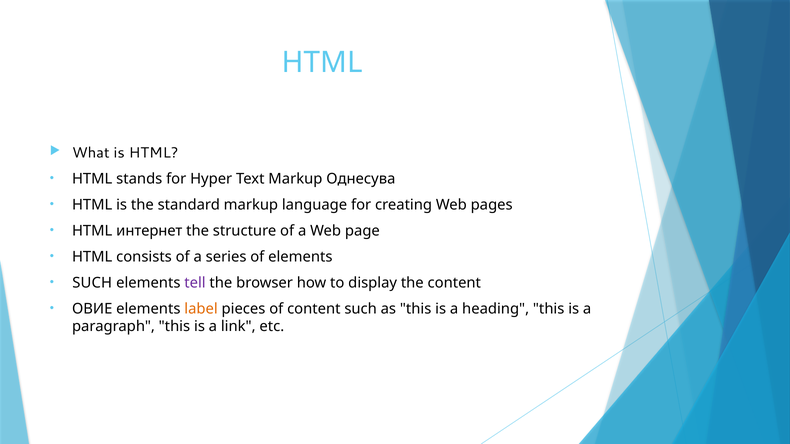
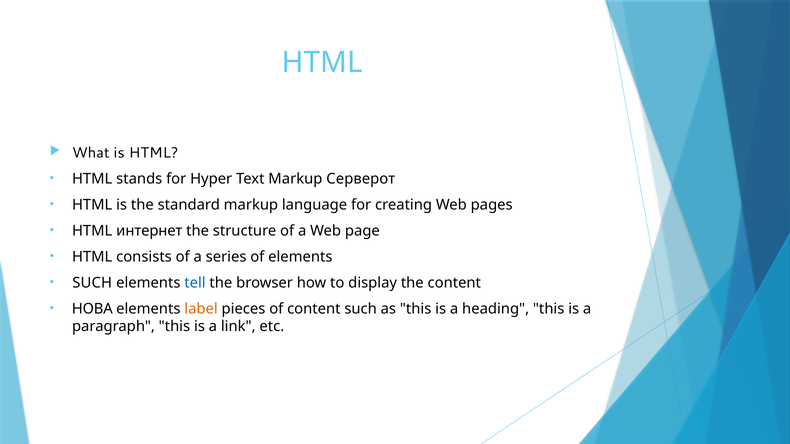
Однесува: Однесува -> Серверот (361, 179)
tell colour: purple -> blue (195, 283)
ОВИЕ: ОВИЕ -> НОВА (92, 309)
